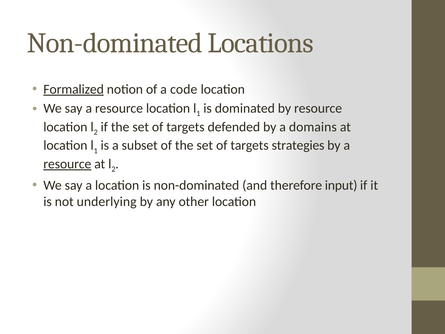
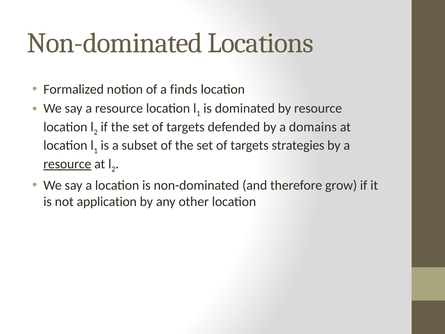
Formalized underline: present -> none (74, 89)
code: code -> finds (184, 89)
input: input -> grow (341, 185)
underlying: underlying -> application (107, 201)
